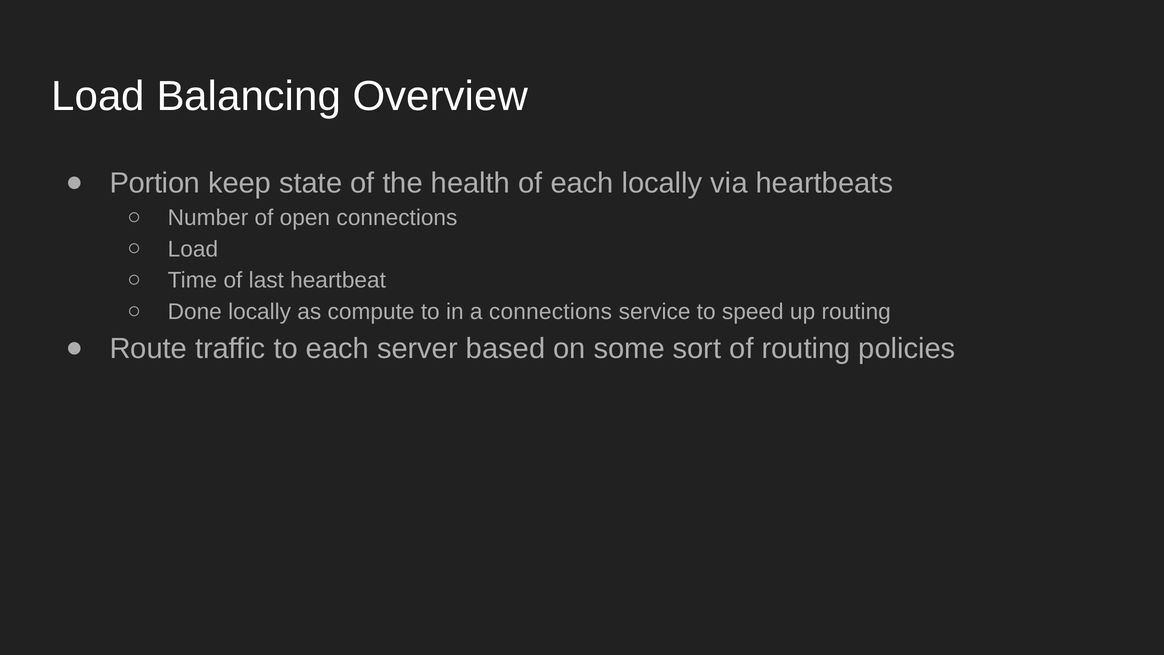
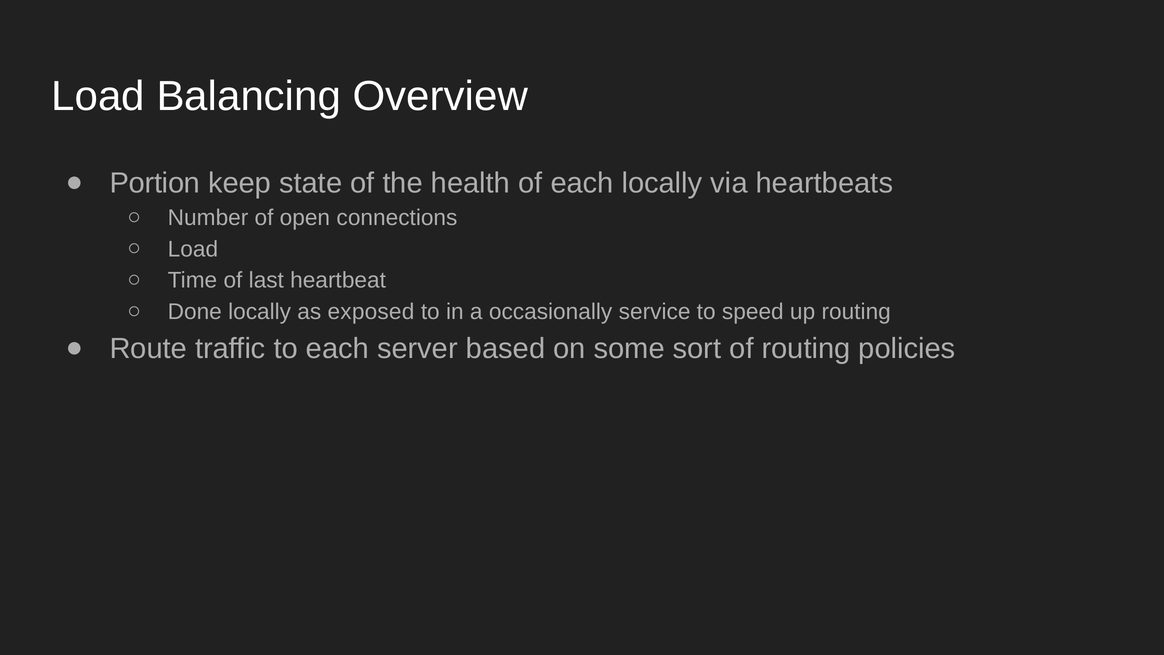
compute: compute -> exposed (371, 312)
a connections: connections -> occasionally (551, 312)
